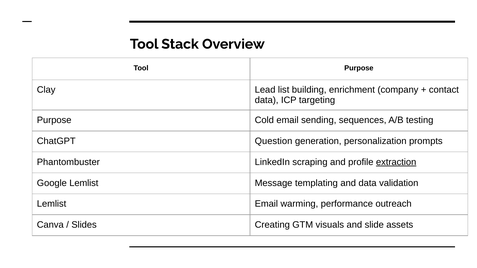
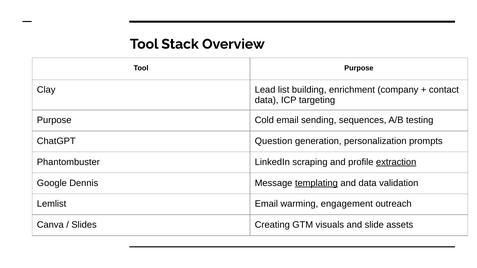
Google Lemlist: Lemlist -> Dennis (84, 183)
templating underline: none -> present (316, 183)
performance: performance -> engagement (347, 204)
